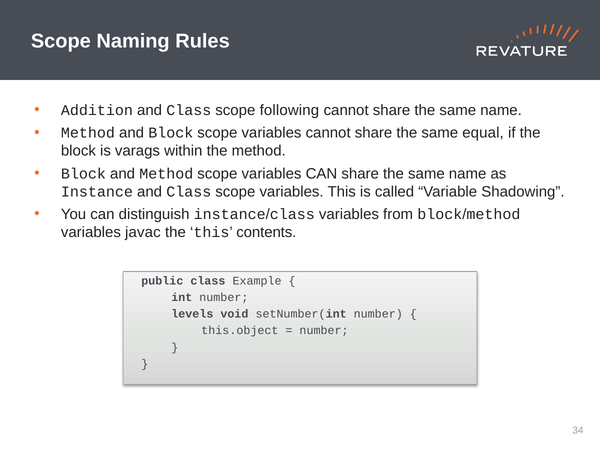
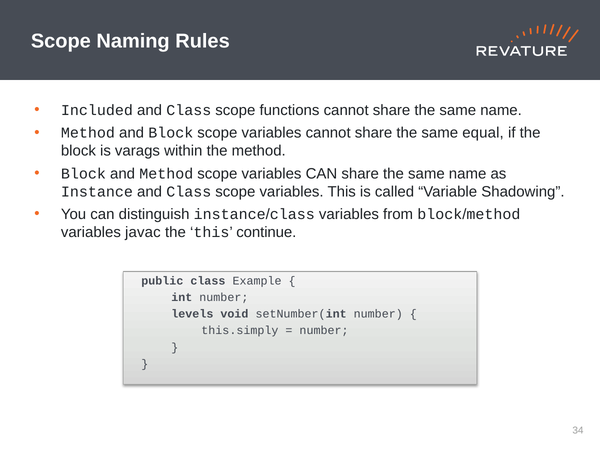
Addition: Addition -> Included (97, 110)
following: following -> functions (289, 110)
contents: contents -> continue (266, 232)
this.object: this.object -> this.simply (240, 331)
